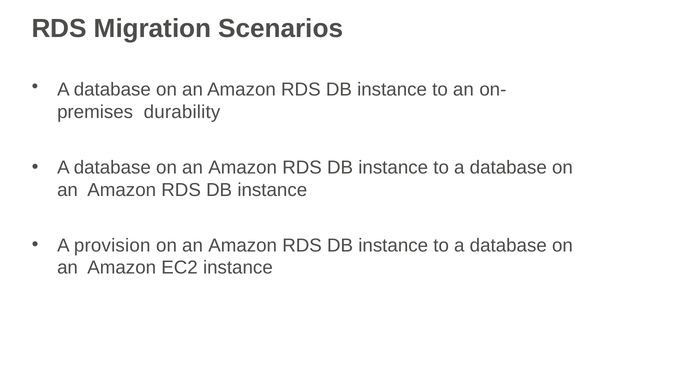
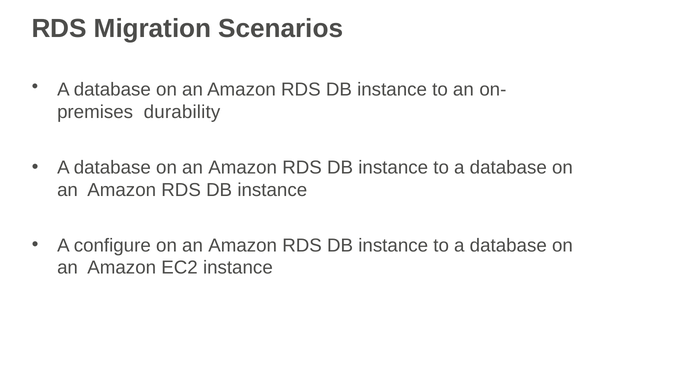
provision: provision -> configure (112, 245)
